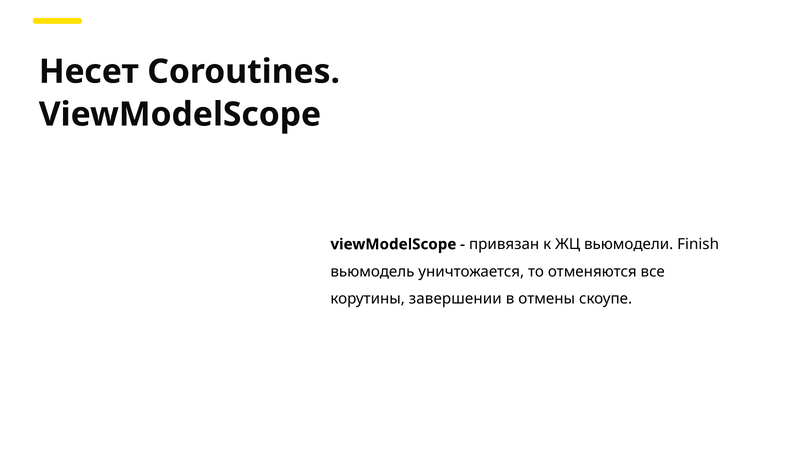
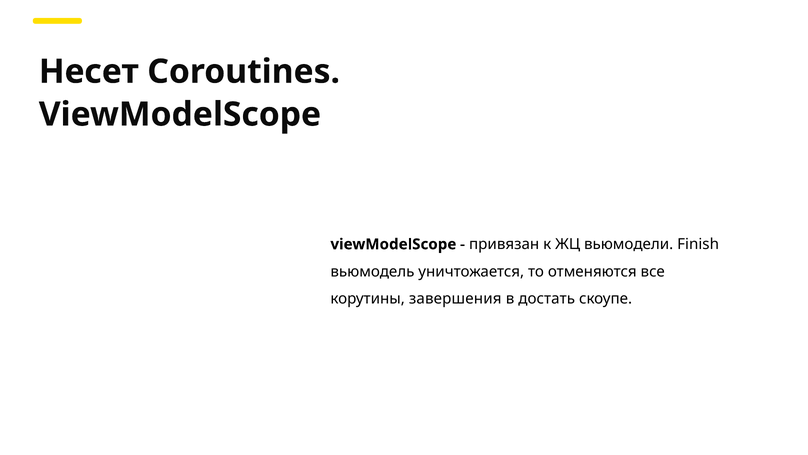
завершении: завершении -> завершения (455, 299)
отмены: отмены -> достать (547, 299)
